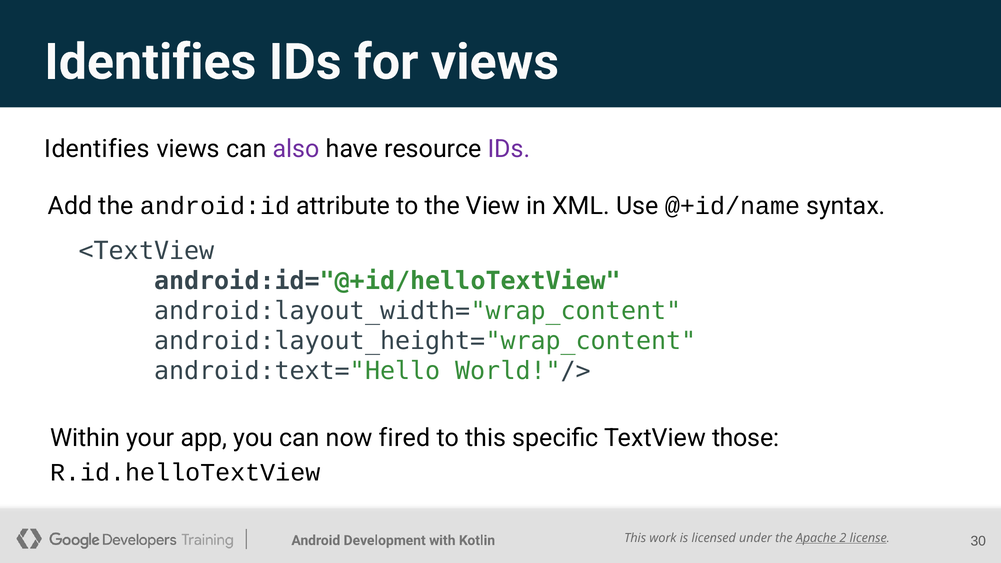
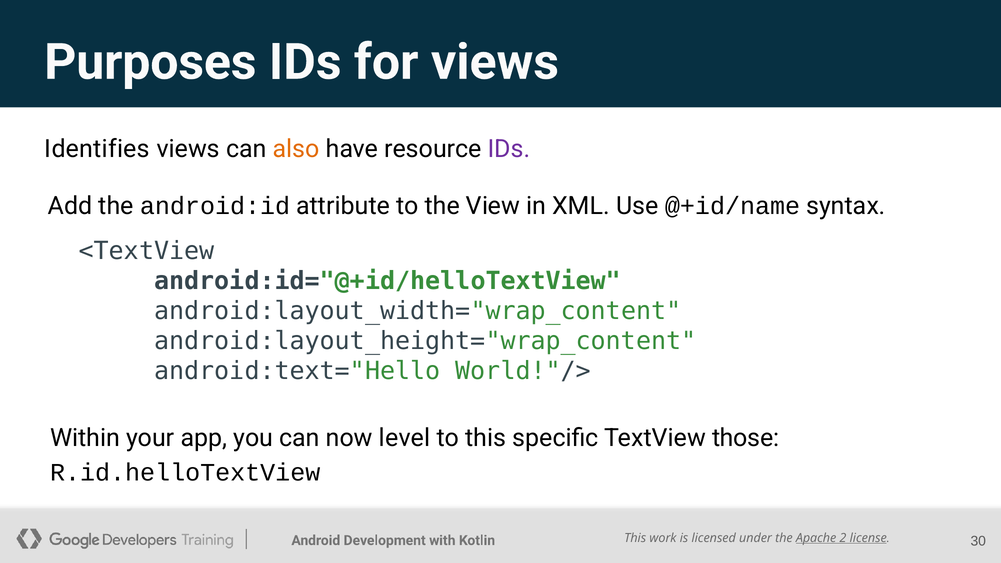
Identifies: Identifies -> Purposes (150, 62)
also colour: purple -> orange (296, 149)
fired: fired -> level (405, 438)
